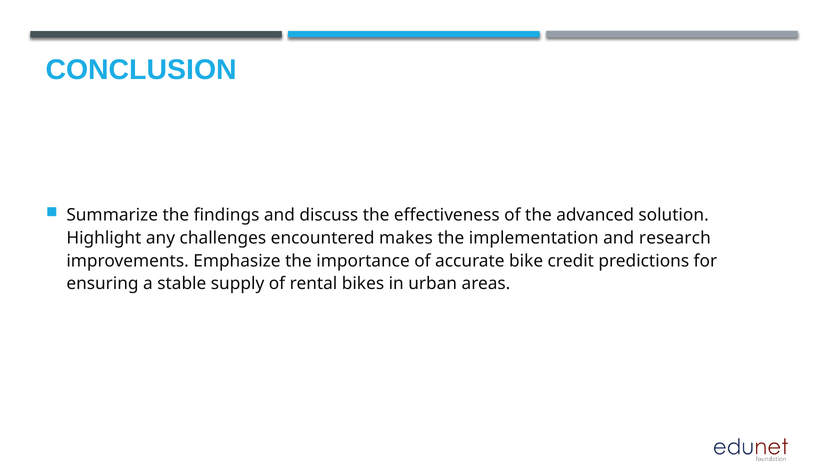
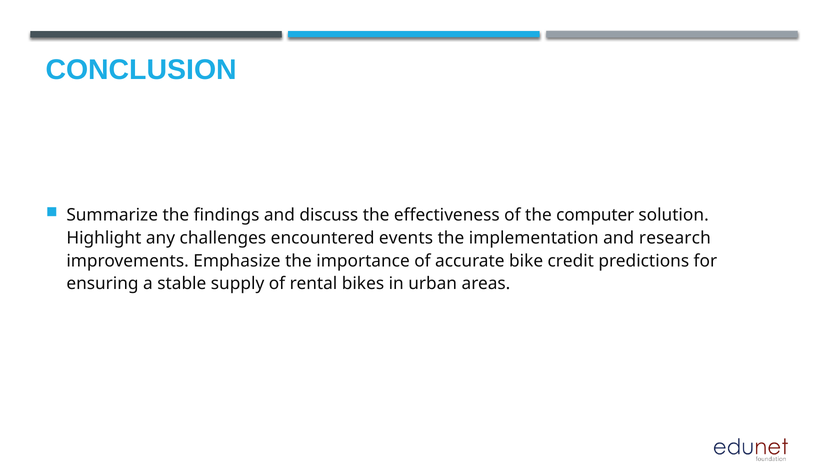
advanced: advanced -> computer (595, 215)
makes: makes -> events (406, 238)
